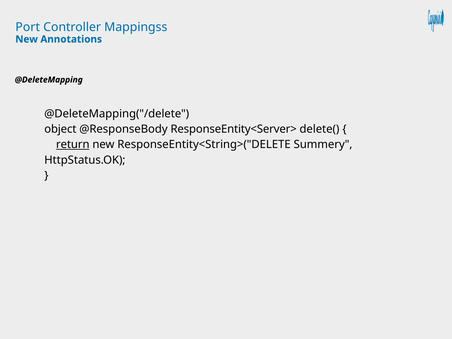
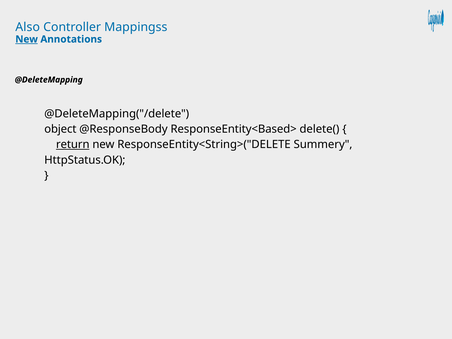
Port: Port -> Also (28, 27)
New underline: none -> present (27, 39)
ResponseEntity<Server>: ResponseEntity<Server> -> ResponseEntity<Based> (234, 129)
